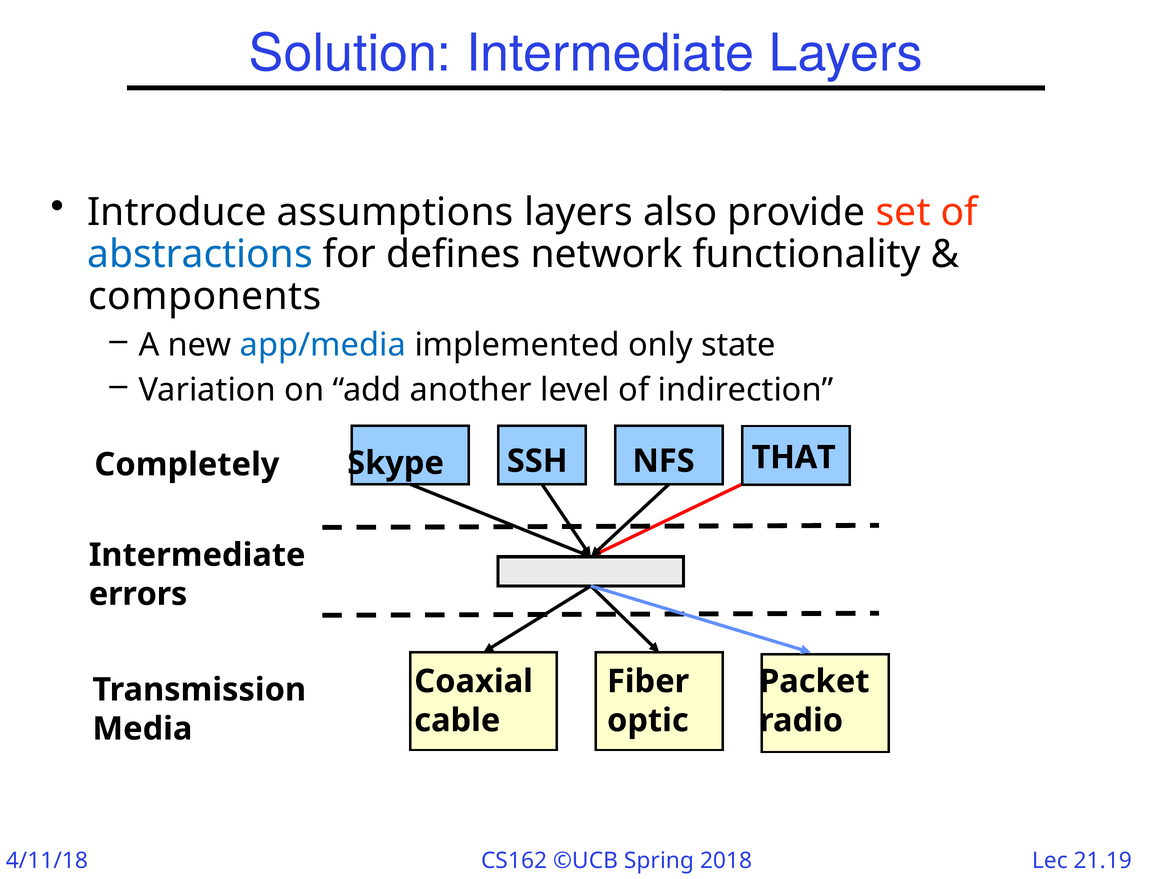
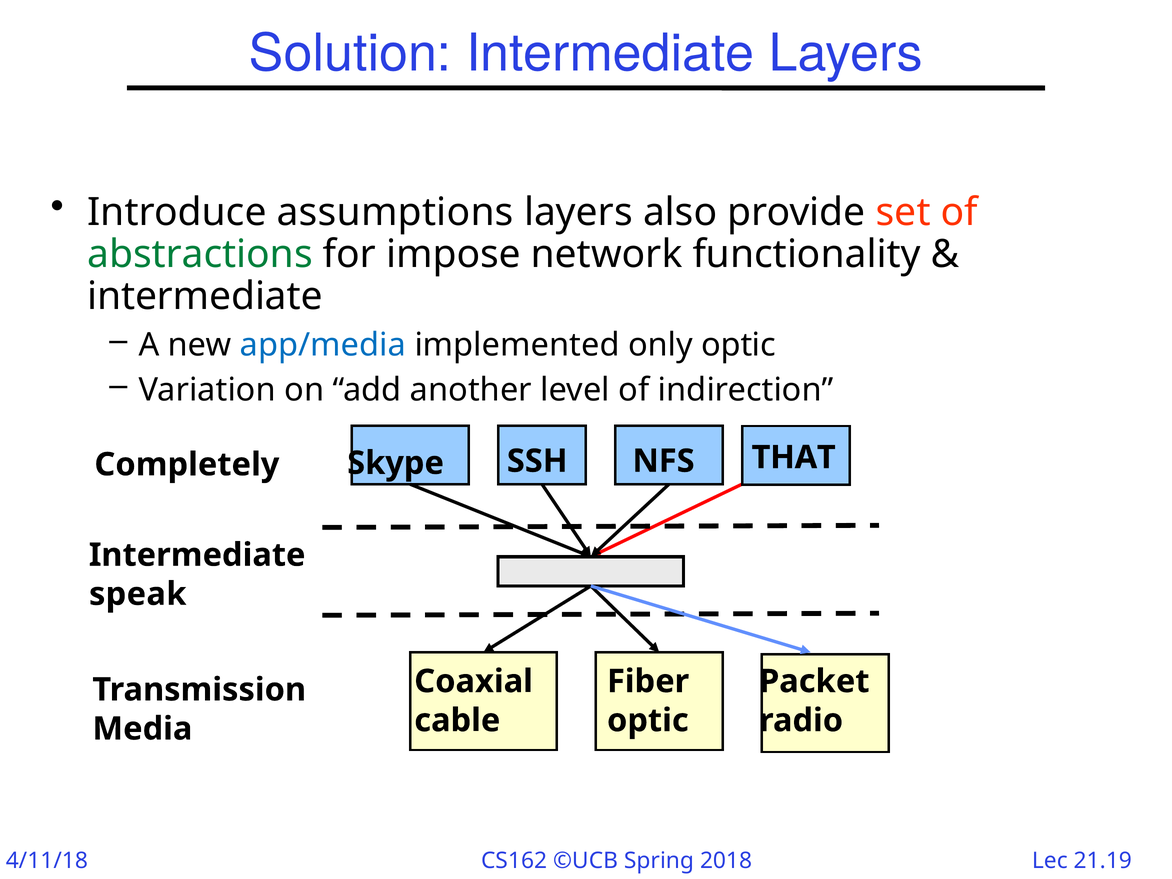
abstractions colour: blue -> green (200, 254)
defines: defines -> impose (453, 254)
components: components -> intermediate (205, 296)
only state: state -> optic (739, 345)
errors: errors -> speak (138, 594)
